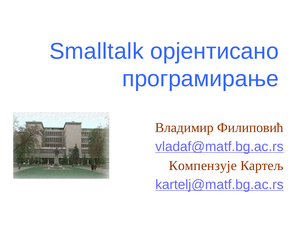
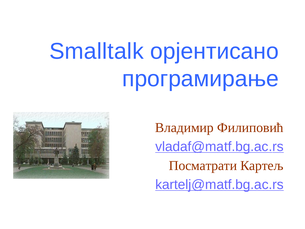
Компензује: Компензује -> Посматрати (203, 165)
